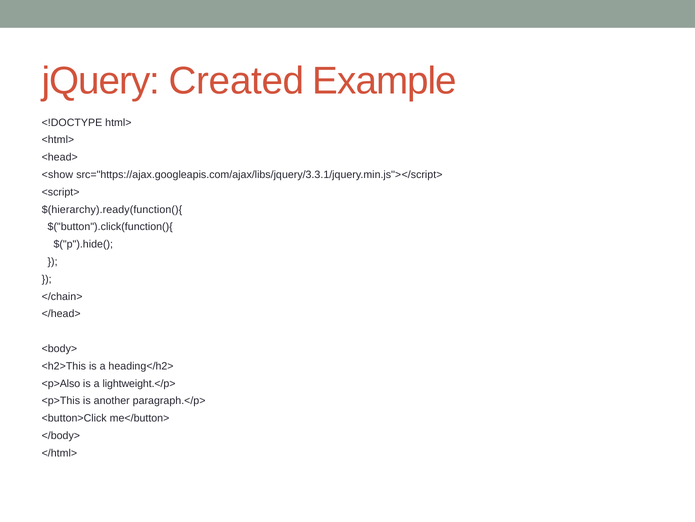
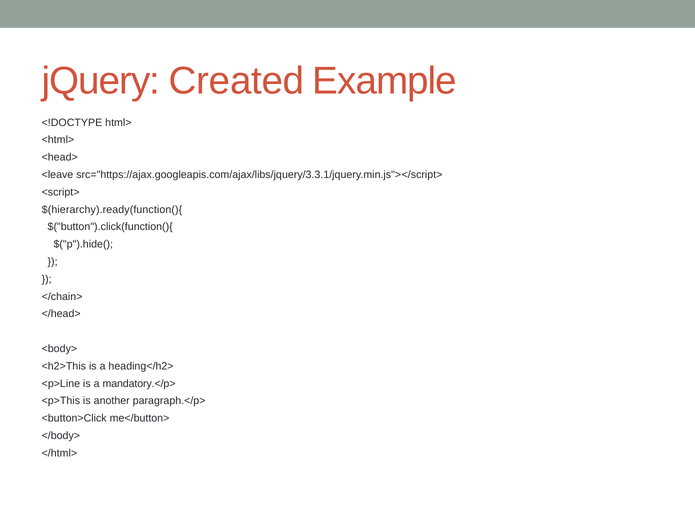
<show: <show -> <leave (57, 174)
<p>Also: <p>Also -> <p>Line (61, 383)
lightweight.</p>: lightweight.</p> -> mandatory.</p> (139, 383)
